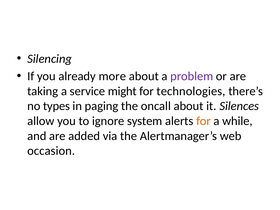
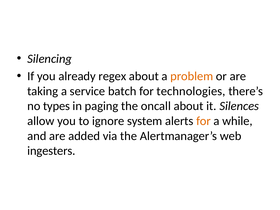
more: more -> regex (112, 76)
problem colour: purple -> orange (192, 76)
might: might -> batch (122, 91)
occasion: occasion -> ingesters (51, 151)
